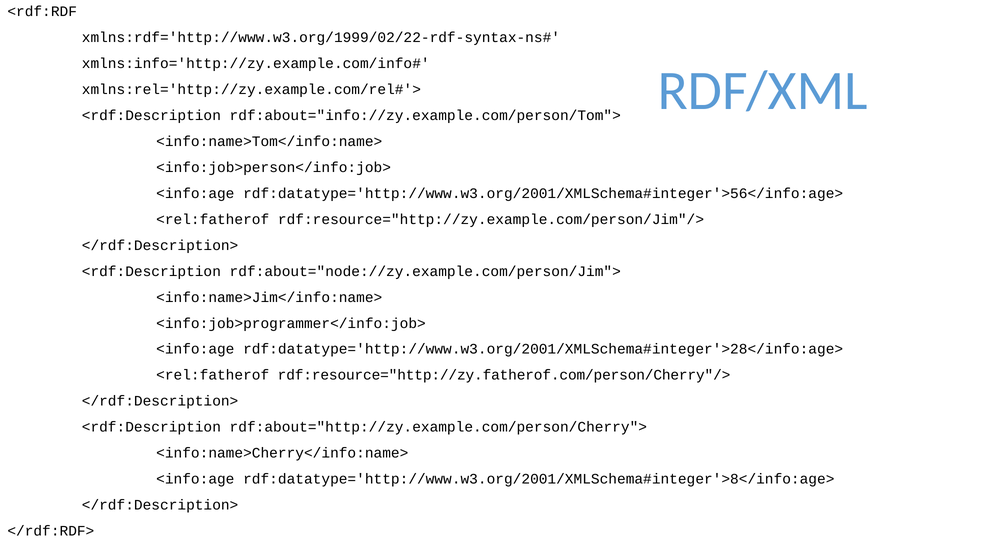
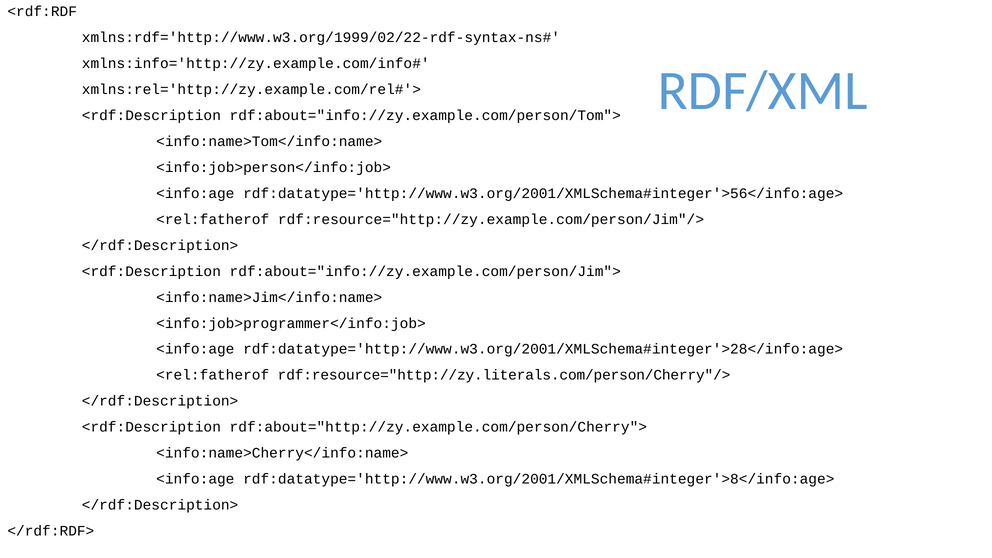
rdf:about="node://zy.example.com/person/Jim">: rdf:about="node://zy.example.com/person/Jim"> -> rdf:about="info://zy.example.com/person/Jim"> (425, 271)
rdf:resource="http://zy.fatherof.com/person/Cherry"/>: rdf:resource="http://zy.fatherof.com/person/Cherry"/> -> rdf:resource="http://zy.literals.com/person/Cherry"/> (504, 375)
